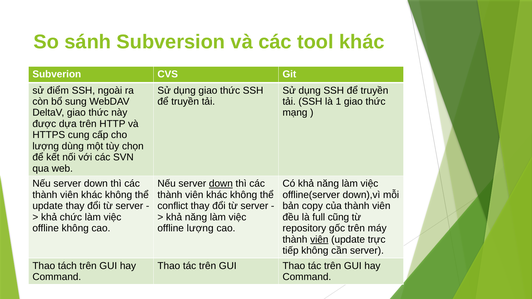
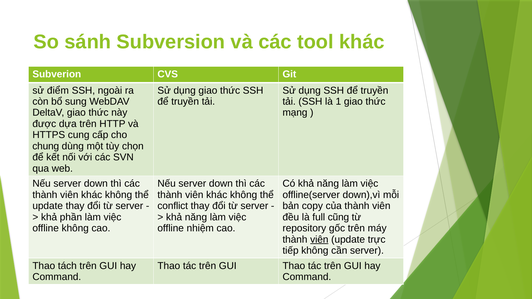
lượng: lượng -> chung (46, 146)
down underline: present -> none (221, 184)
chức: chức -> phần (71, 217)
offline lượng: lượng -> nhiệm (200, 228)
